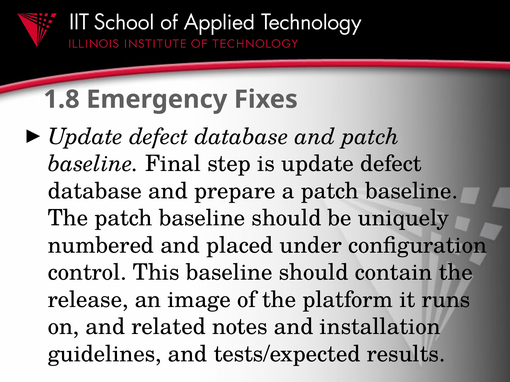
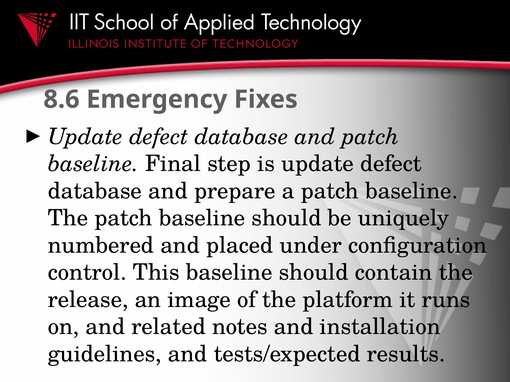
1.8: 1.8 -> 8.6 (61, 100)
